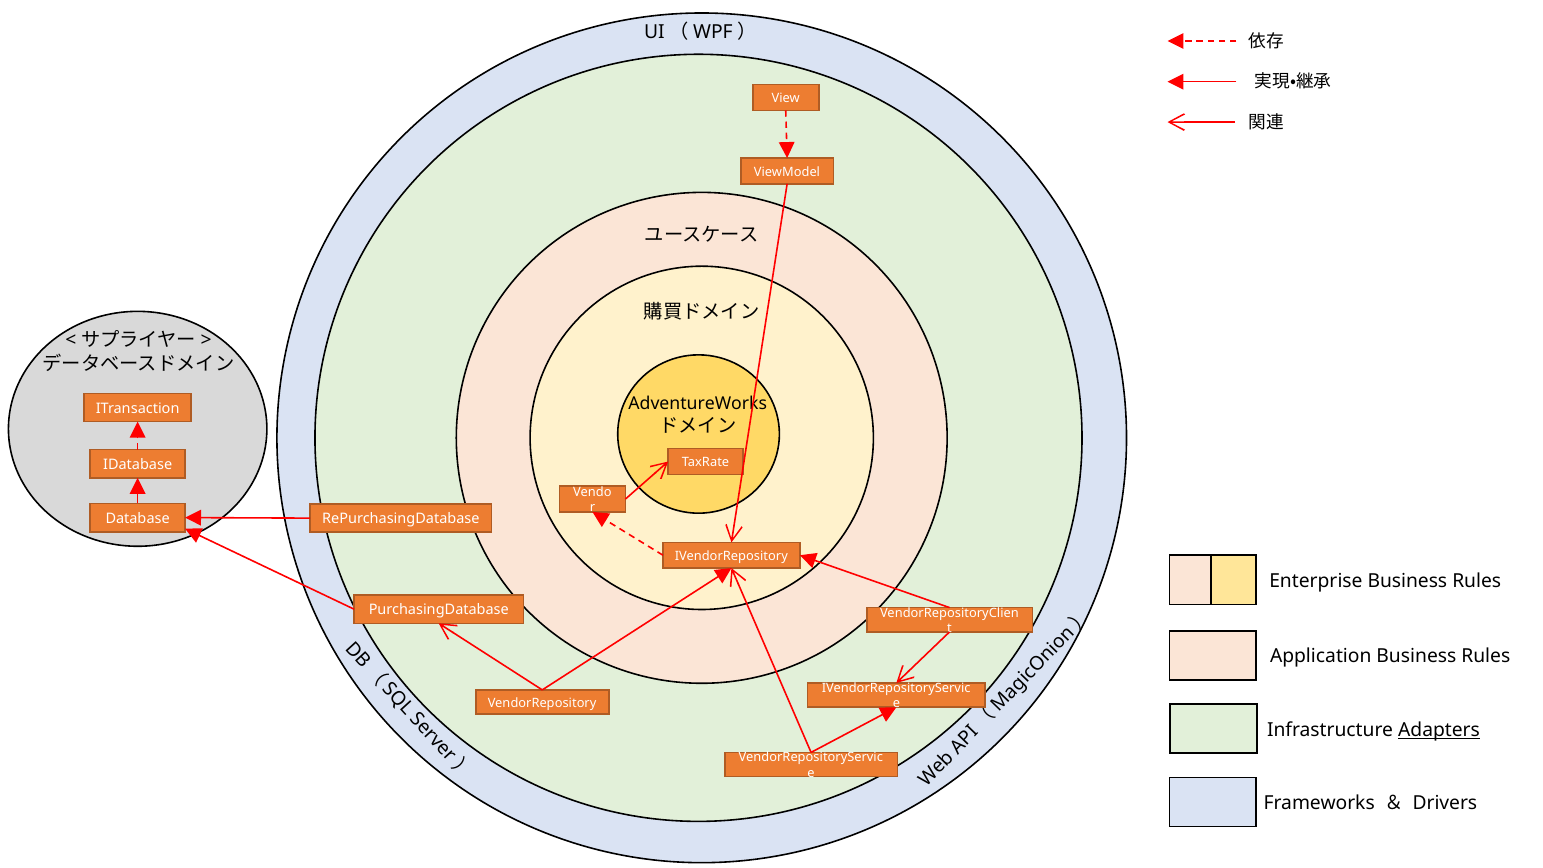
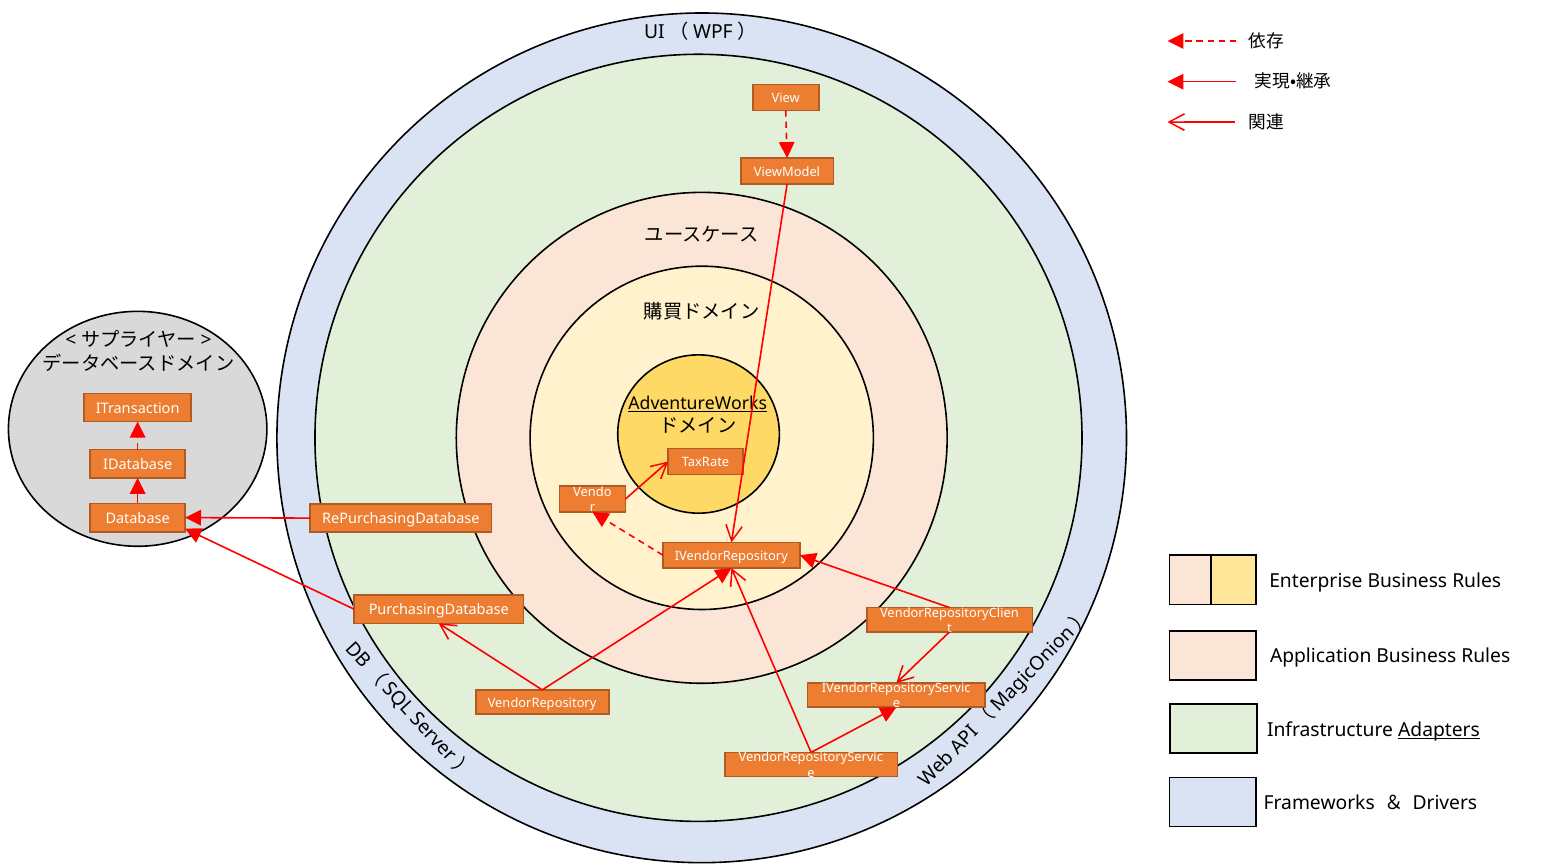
AdventureWorks underline: none -> present (698, 404)
